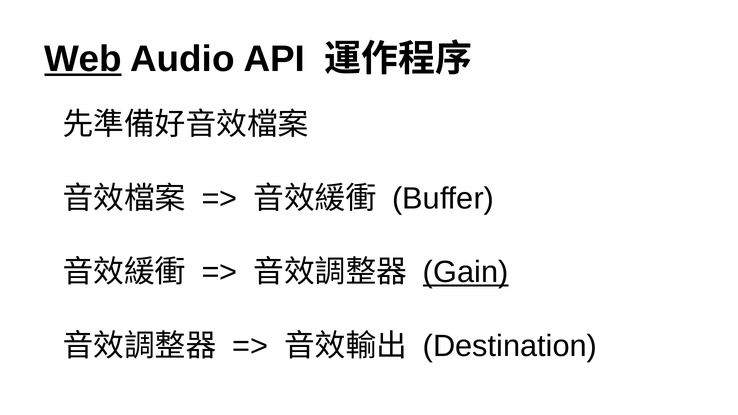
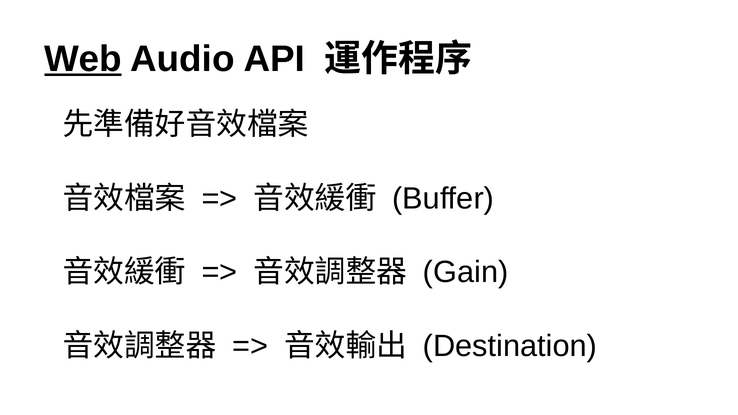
Gain underline: present -> none (466, 272)
